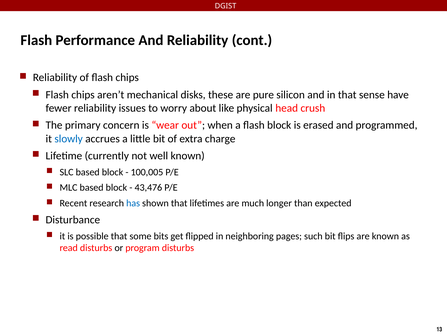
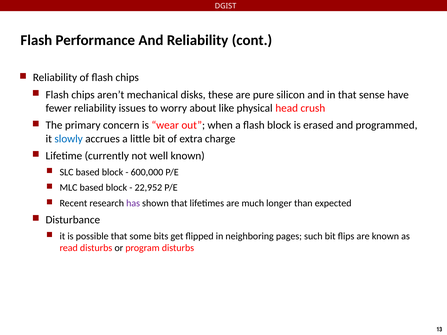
100,005: 100,005 -> 600,000 (147, 172)
43,476: 43,476 -> 22,952 (148, 188)
has colour: blue -> purple (133, 203)
